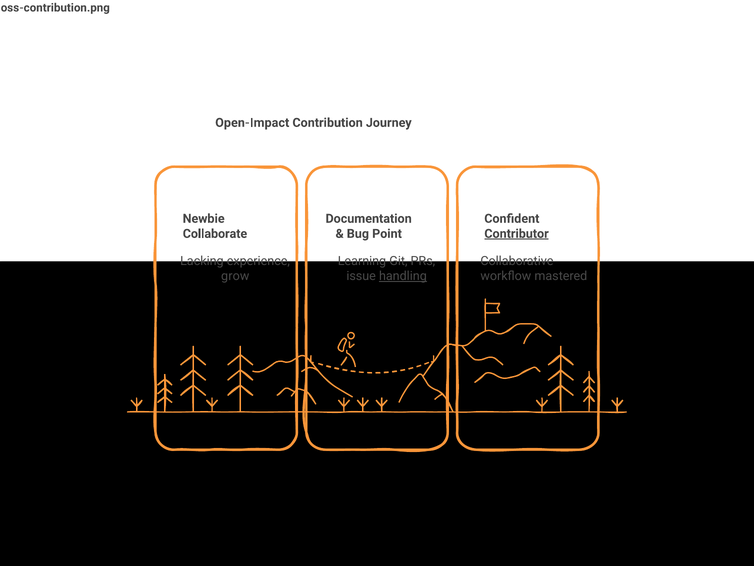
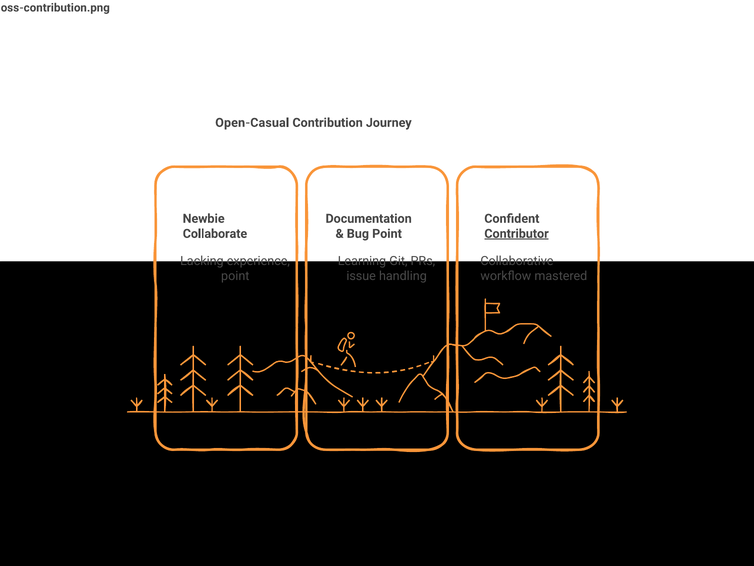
Open-Impact: Open-Impact -> Open-Casual (252, 123)
grow: grow -> point (235, 276)
handling underline: present -> none (403, 276)
